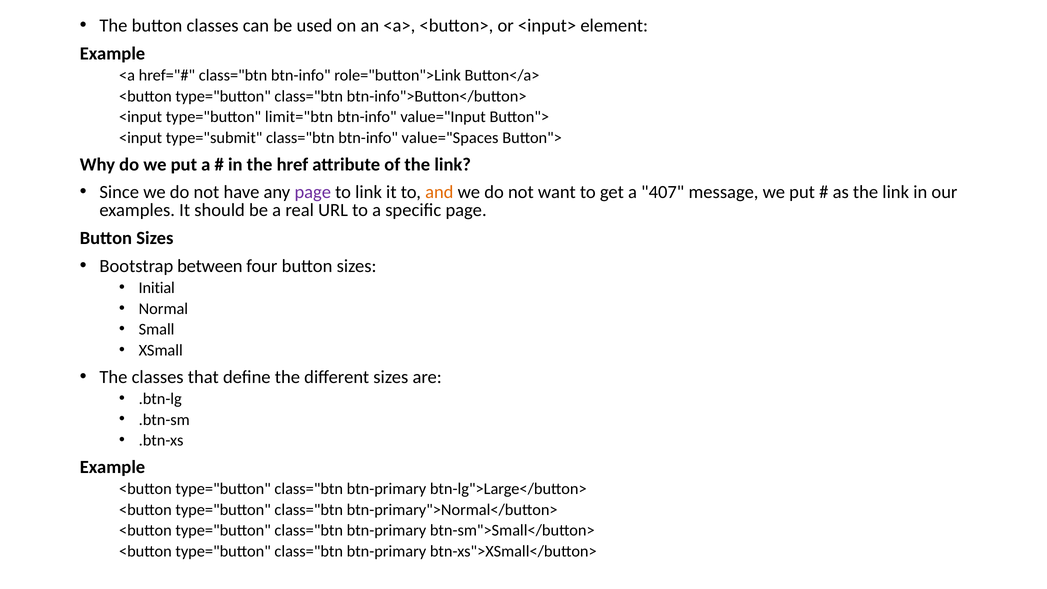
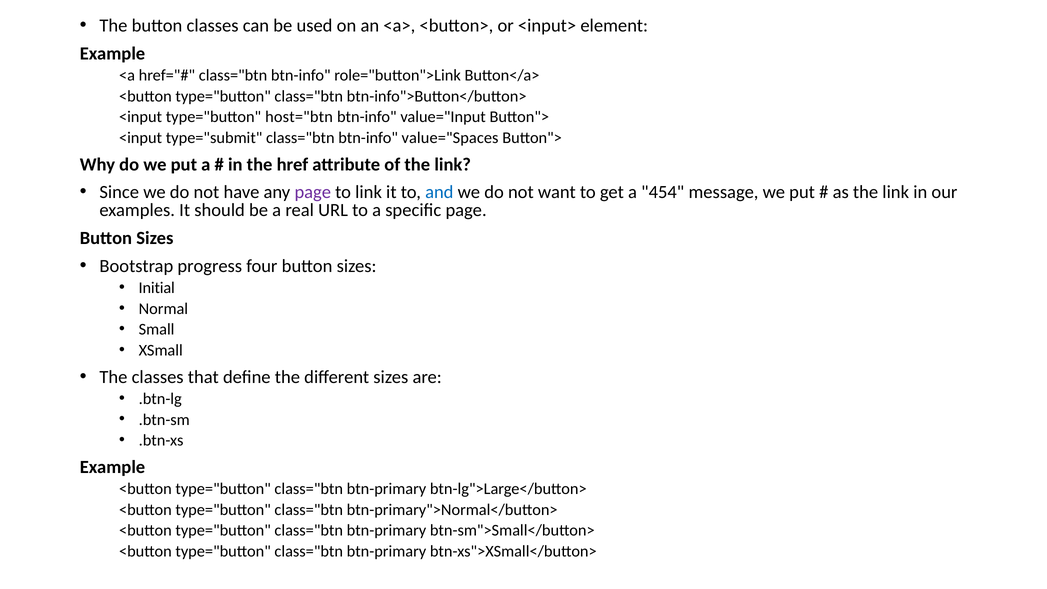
limit="btn: limit="btn -> host="btn (299, 117)
and colour: orange -> blue (439, 192)
407: 407 -> 454 (663, 192)
between: between -> progress (210, 266)
